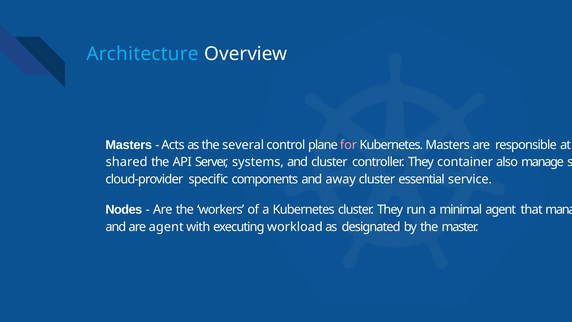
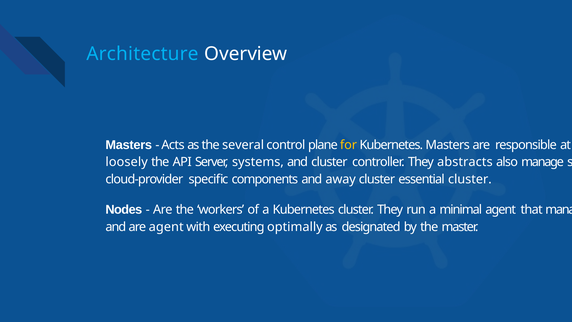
for colour: pink -> yellow (348, 145)
shared: shared -> loosely (127, 162)
container: container -> abstracts (465, 162)
essential service: service -> cluster (470, 179)
workload: workload -> optimally (295, 227)
